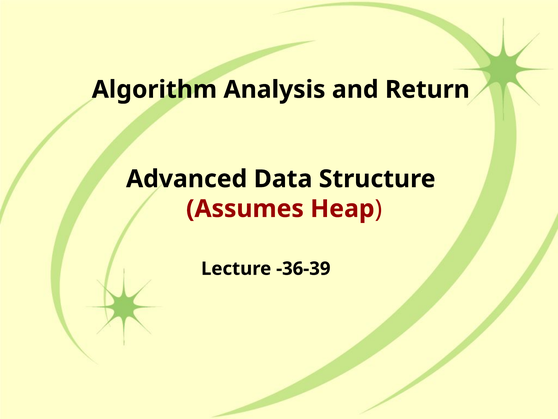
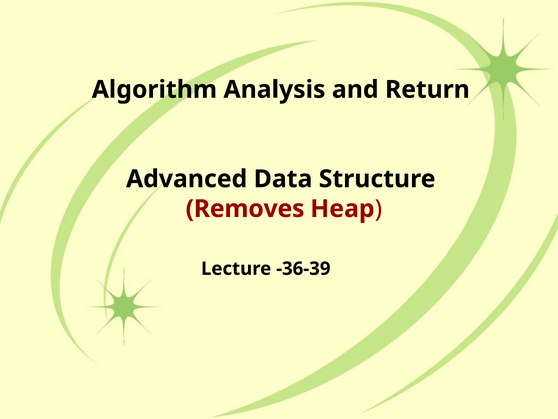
Assumes: Assumes -> Removes (245, 209)
